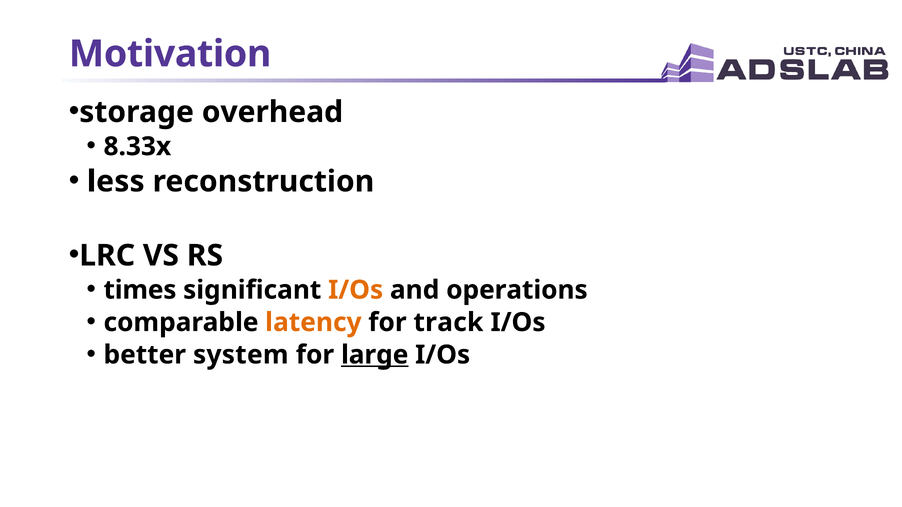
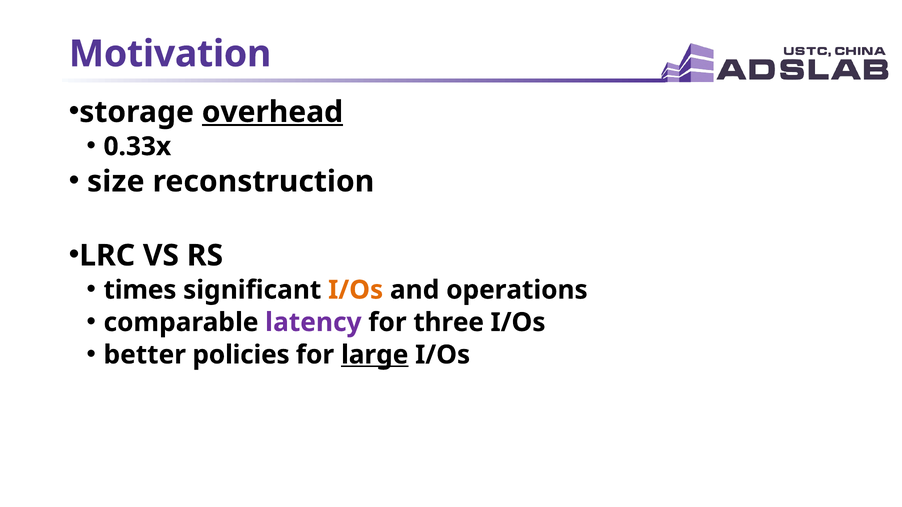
overhead underline: none -> present (272, 112)
8.33x: 8.33x -> 0.33x (137, 147)
less: less -> size (116, 182)
latency colour: orange -> purple (313, 323)
track: track -> three (449, 323)
system: system -> policies (241, 355)
